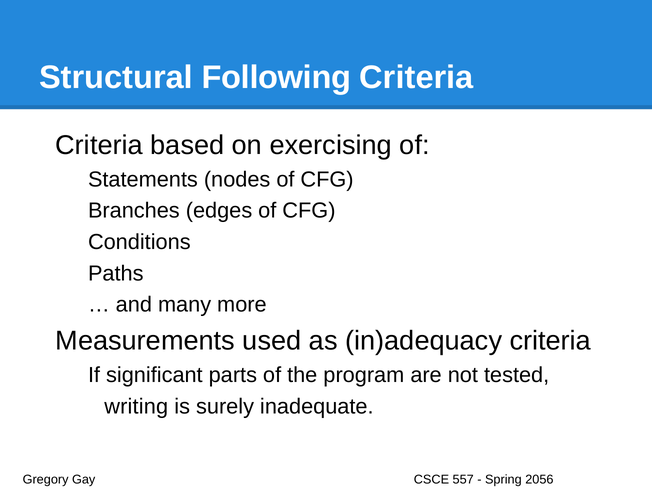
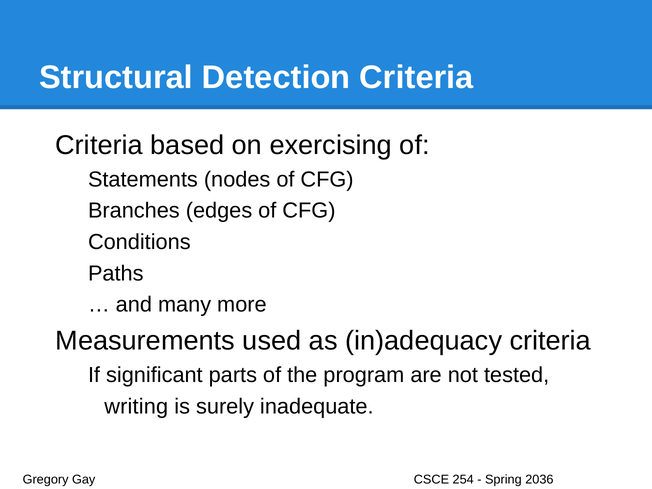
Following: Following -> Detection (276, 77)
557: 557 -> 254 (463, 479)
2056: 2056 -> 2036 (539, 479)
